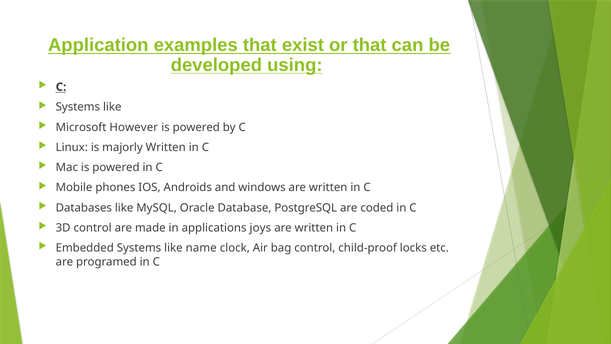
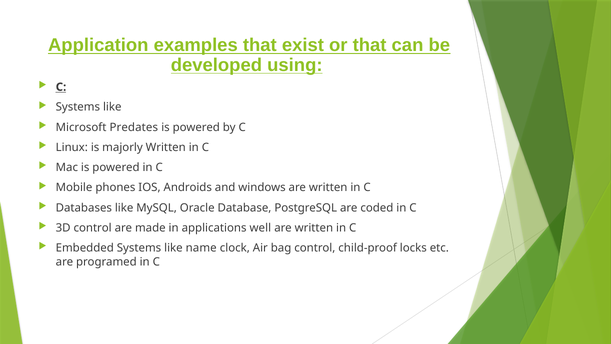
However: However -> Predates (134, 127)
joys: joys -> well (260, 228)
